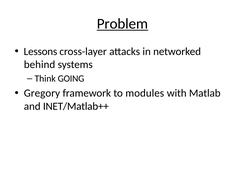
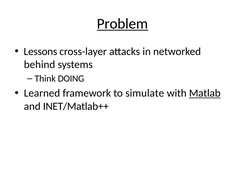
GOING: GOING -> DOING (71, 79)
Gregory: Gregory -> Learned (42, 93)
modules: modules -> simulate (145, 93)
Matlab underline: none -> present (205, 93)
